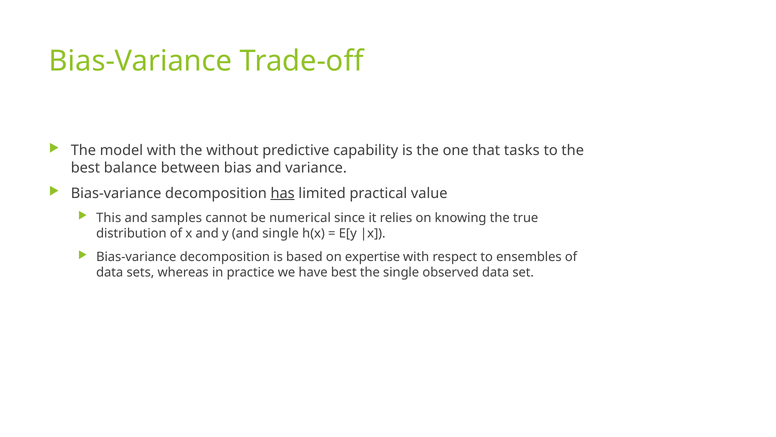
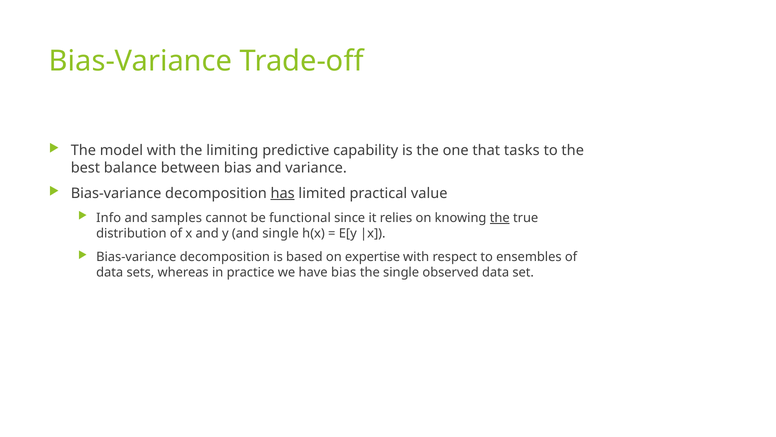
without: without -> limiting (232, 150)
This: This -> Info (109, 218)
numerical: numerical -> functional (300, 218)
the underline: none -> present (500, 218)
have best: best -> bias (344, 272)
